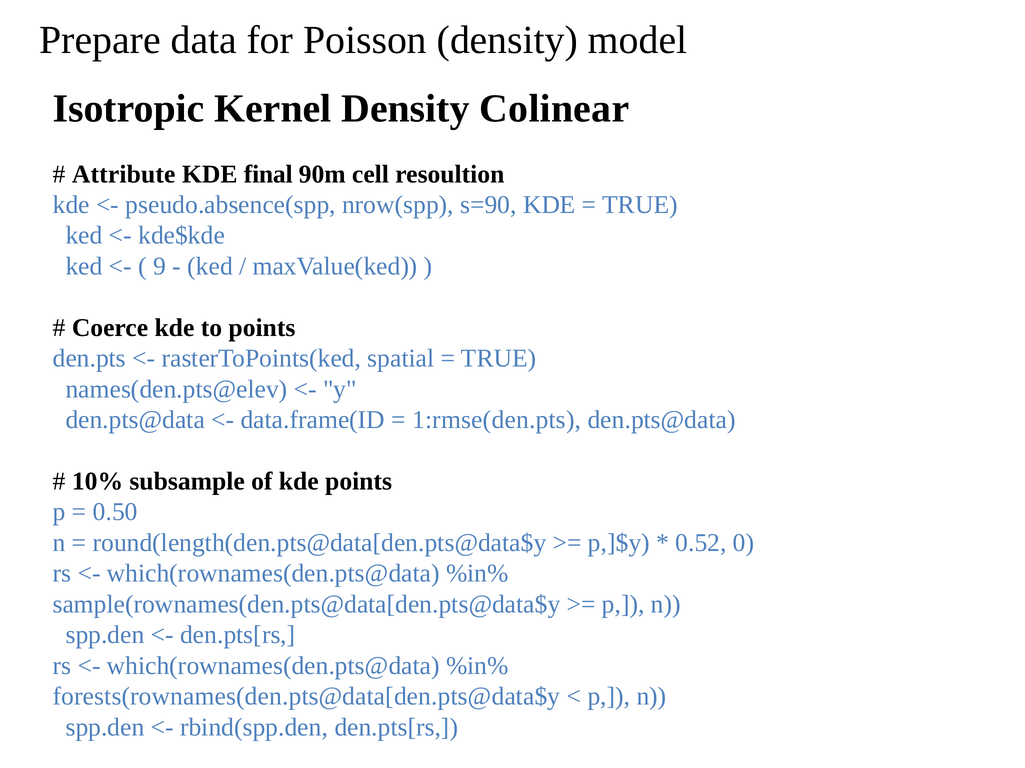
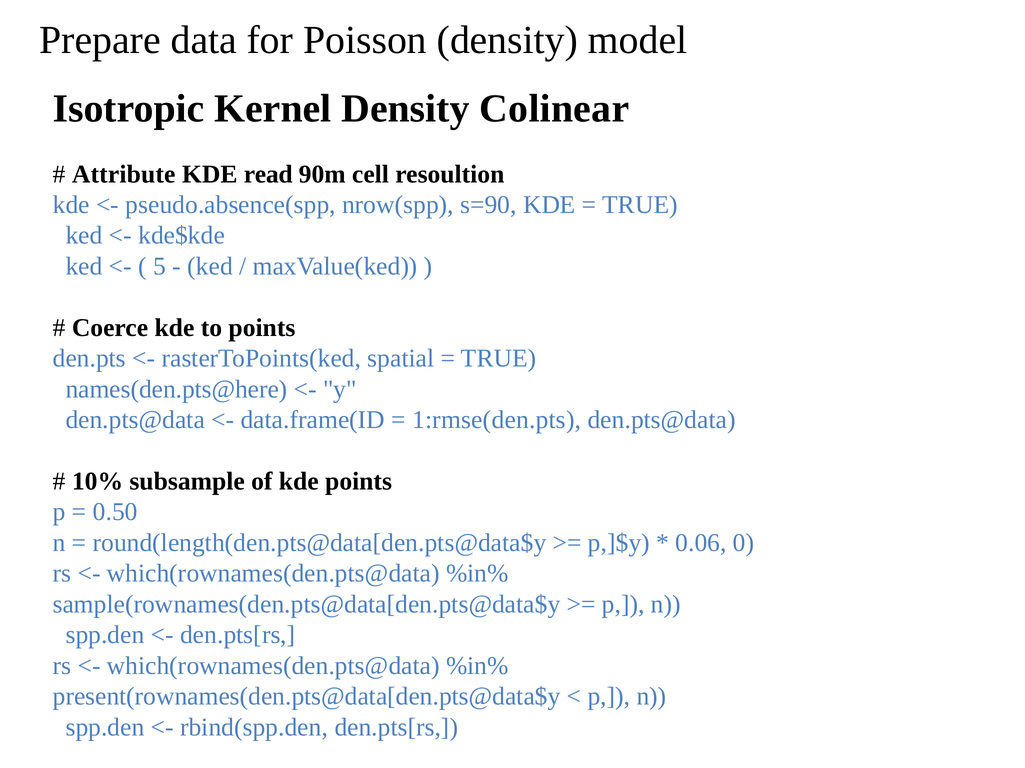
final: final -> read (268, 174)
9: 9 -> 5 (160, 267)
names(den.pts@elev: names(den.pts@elev -> names(den.pts@here (177, 390)
0.52: 0.52 -> 0.06 (701, 543)
forests(rownames(den.pts@data[den.pts@data$y: forests(rownames(den.pts@data[den.pts@data$y -> present(rownames(den.pts@data[den.pts@data$y (307, 697)
